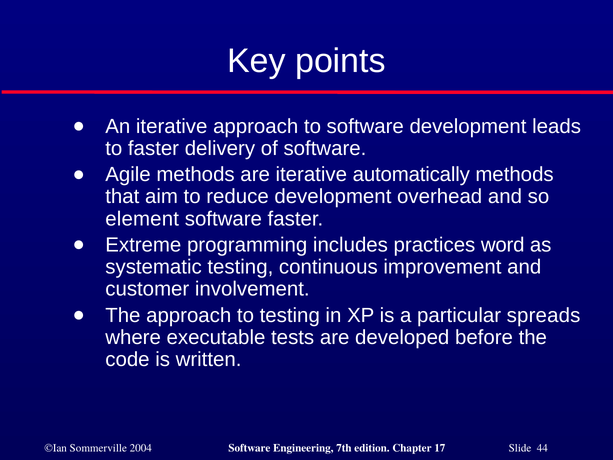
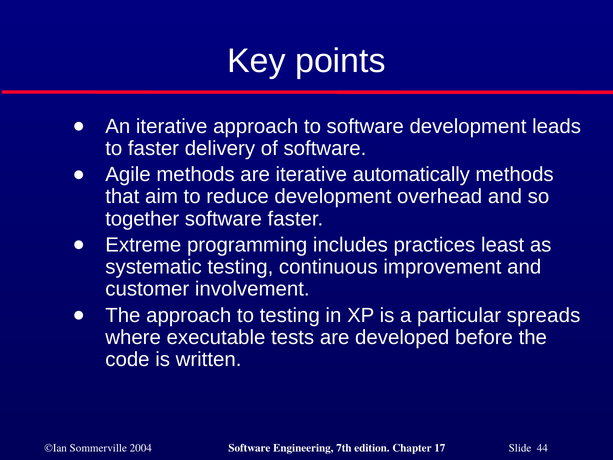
element: element -> together (142, 219)
word: word -> least (503, 245)
